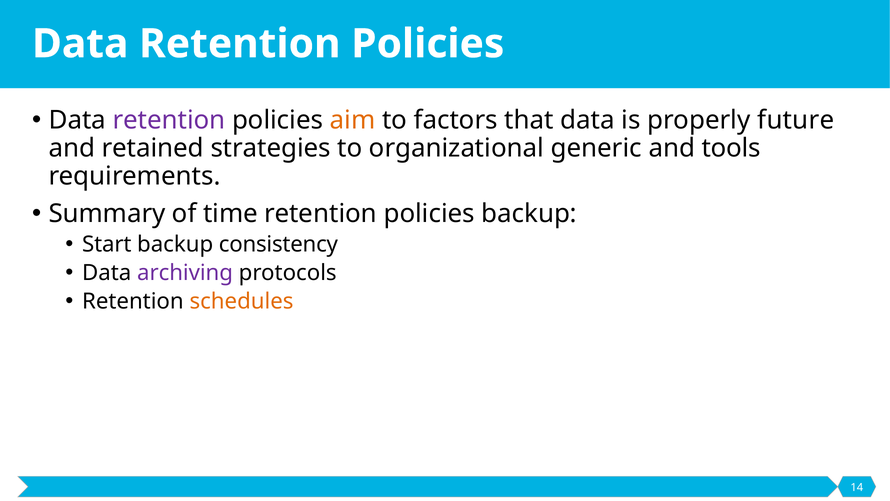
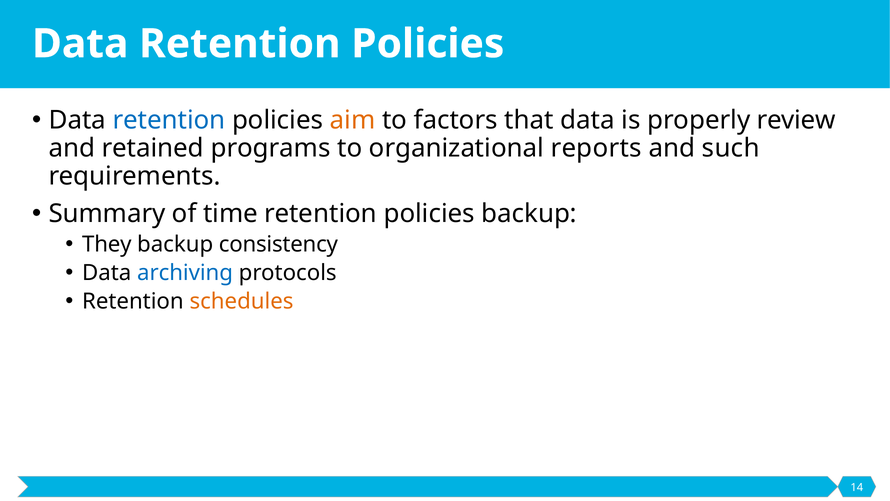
retention colour: purple -> blue (169, 120)
future: future -> review (796, 120)
strategies: strategies -> programs (271, 148)
generic: generic -> reports (596, 148)
tools: tools -> such (731, 148)
Start: Start -> They (107, 244)
archiving colour: purple -> blue (185, 273)
